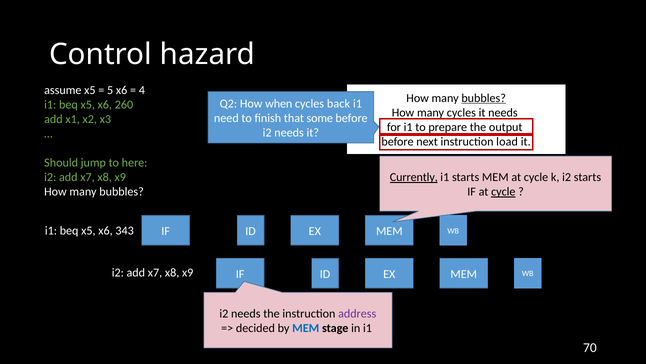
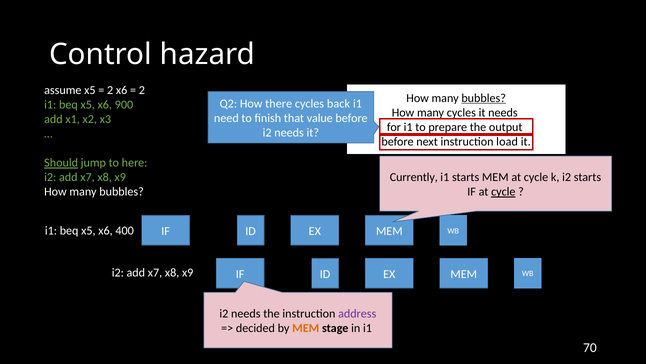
5: 5 -> 2 (110, 90)
4: 4 -> 2 (142, 90)
when: when -> there (279, 103)
260: 260 -> 900 (124, 104)
some: some -> value (320, 118)
Should underline: none -> present (61, 163)
Currently underline: present -> none (414, 177)
343: 343 -> 400 (125, 231)
MEM colour: blue -> orange (306, 328)
